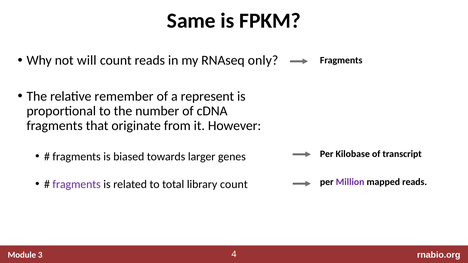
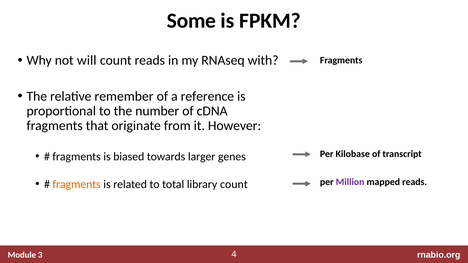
Same: Same -> Some (191, 21)
only: only -> with (263, 60)
represent: represent -> reference (207, 96)
fragments colour: purple -> orange (77, 184)
